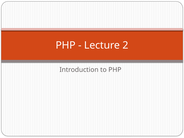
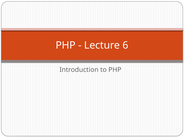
2: 2 -> 6 (125, 45)
